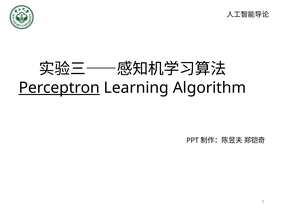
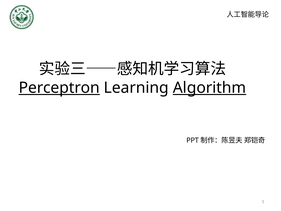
Algorithm underline: none -> present (209, 88)
